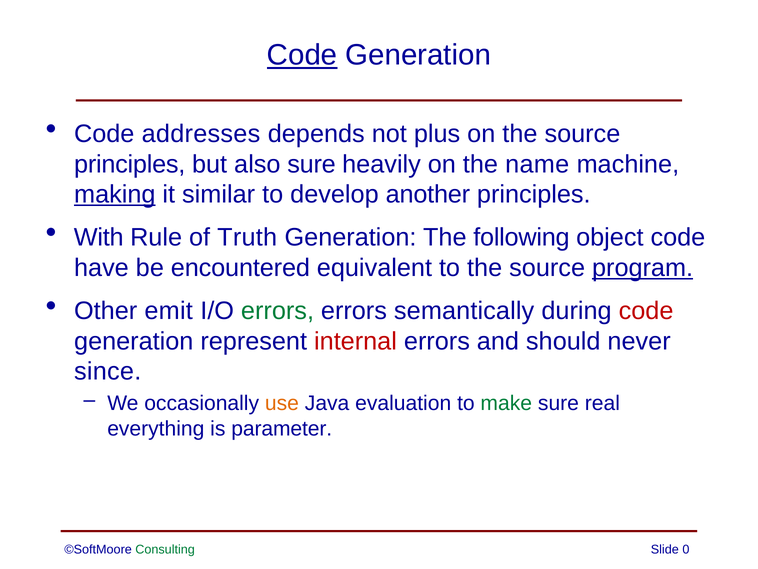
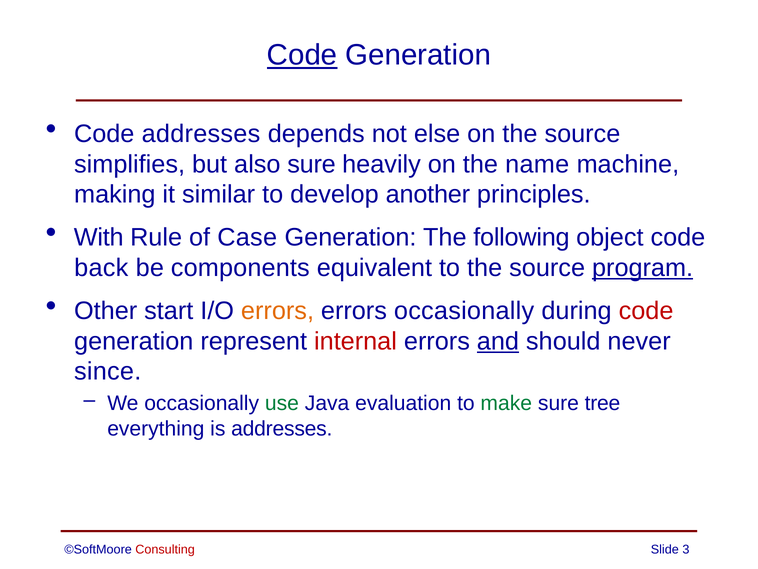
plus: plus -> else (437, 134)
principles: principles -> simplifies (130, 164)
making underline: present -> none (115, 194)
Truth: Truth -> Case (247, 237)
have: have -> back (101, 268)
encountered: encountered -> components (240, 268)
emit: emit -> start (169, 311)
errors colour: green -> orange (278, 311)
errors semantically: semantically -> occasionally (464, 311)
and underline: none -> present (498, 341)
use colour: orange -> green (282, 403)
real: real -> tree (603, 403)
is parameter: parameter -> addresses (282, 428)
Consulting colour: green -> red (165, 549)
0: 0 -> 3 (686, 549)
